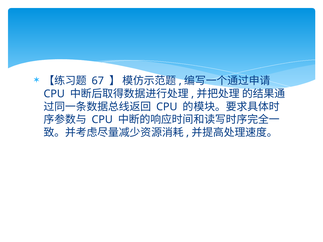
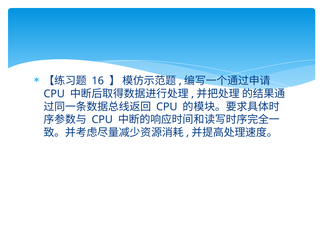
67: 67 -> 16 (98, 81)
